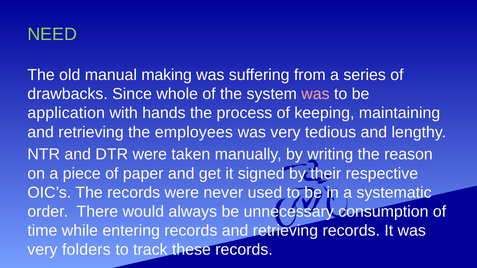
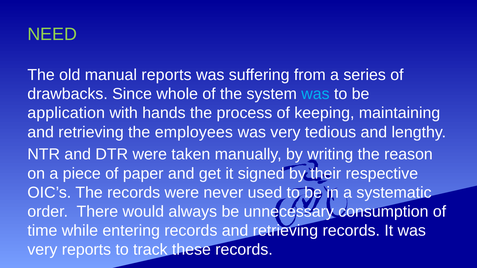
manual making: making -> reports (166, 75)
was colour: pink -> light blue (315, 94)
very folders: folders -> reports (86, 250)
